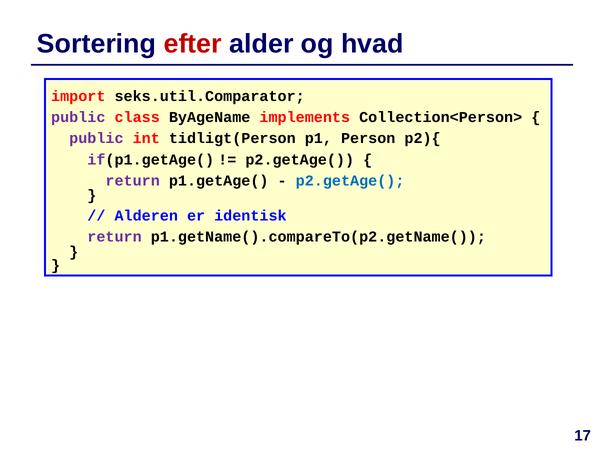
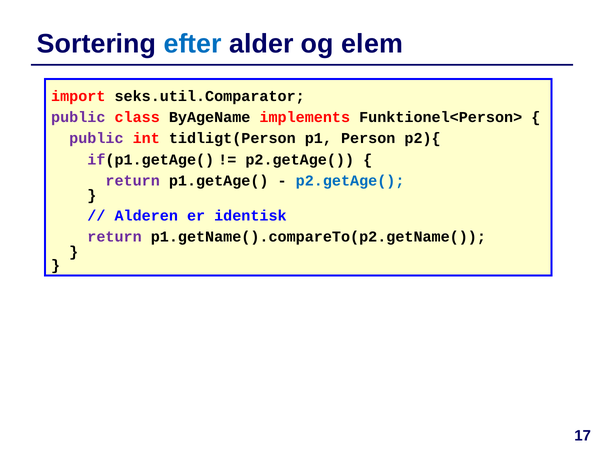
efter colour: red -> blue (193, 44)
hvad: hvad -> elem (372, 44)
Collection<Person>: Collection<Person> -> Funktionel<Person> (441, 117)
